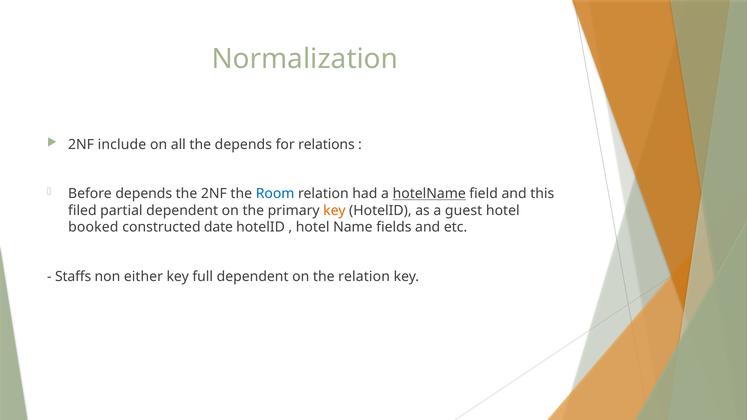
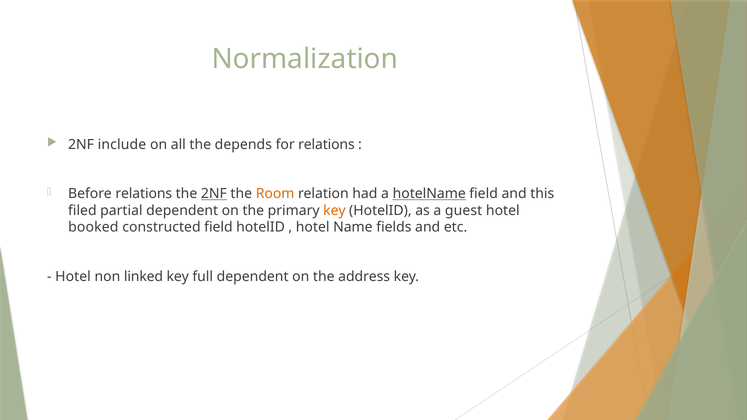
Before depends: depends -> relations (144, 194)
2NF underline: none -> present (214, 194)
Room colour: blue -> orange (275, 194)
constructed date: date -> field (218, 227)
Staffs: Staffs -> Hotel (73, 277)
either: either -> linked (144, 277)
the relation: relation -> address (364, 277)
